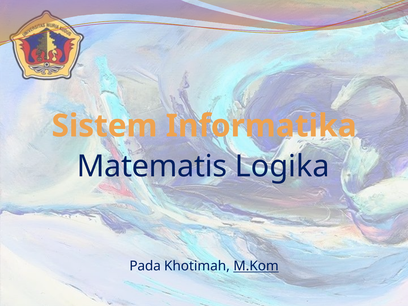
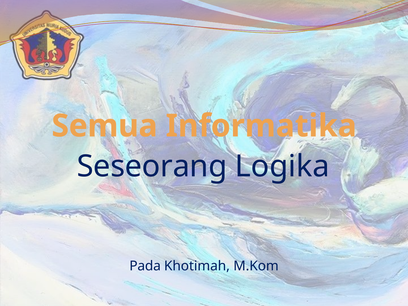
Sistem: Sistem -> Semua (105, 126)
Matematis: Matematis -> Seseorang (152, 167)
M.Kom underline: present -> none (256, 266)
